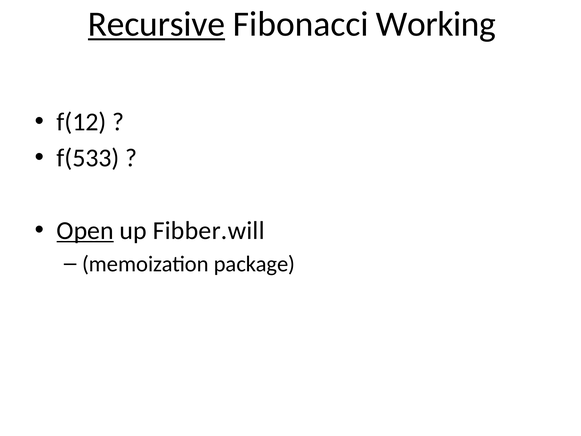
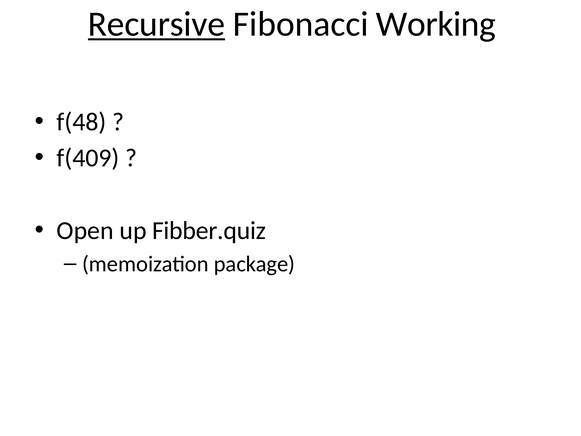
f(12: f(12 -> f(48 (82, 122)
f(533: f(533 -> f(409 (88, 158)
Open underline: present -> none (85, 230)
Fibber.will: Fibber.will -> Fibber.quiz (209, 230)
